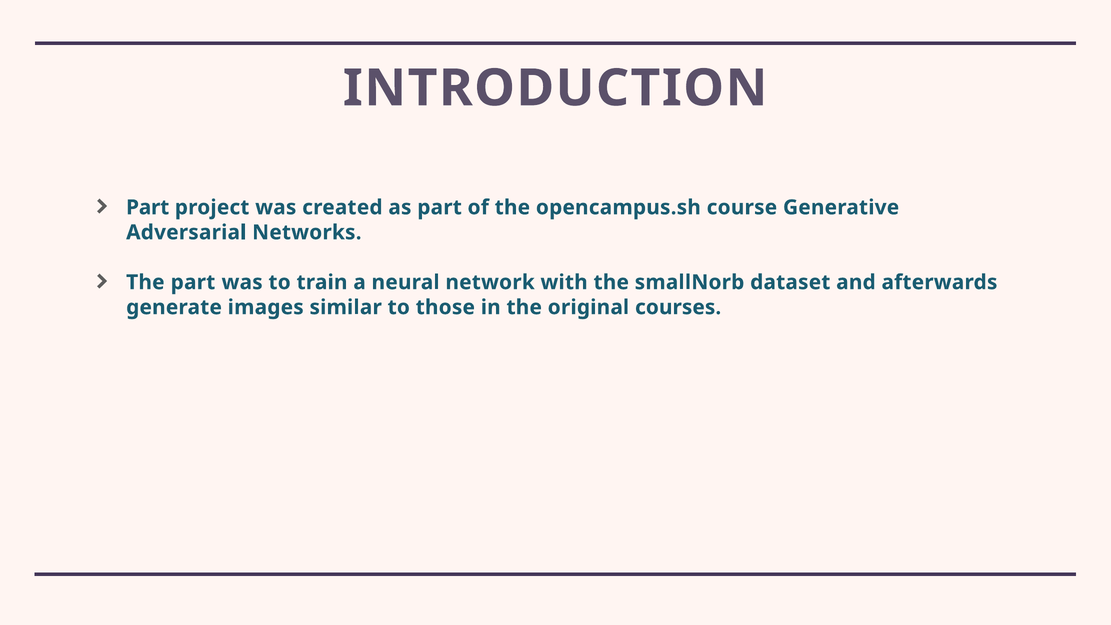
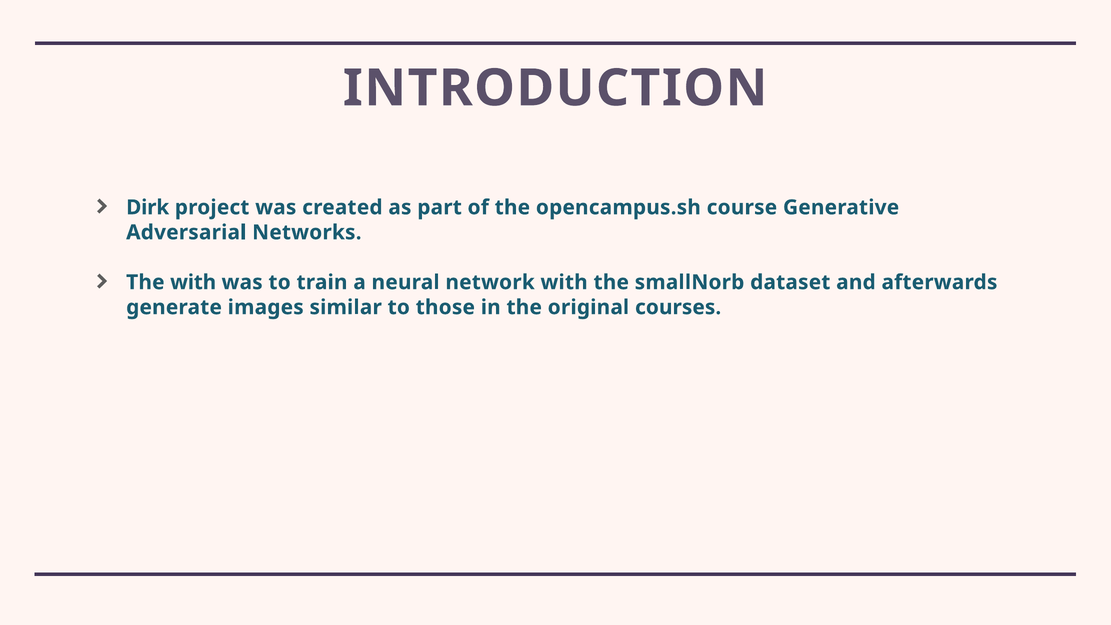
Part: Part -> Dirk (148, 207)
The part: part -> with (193, 282)
